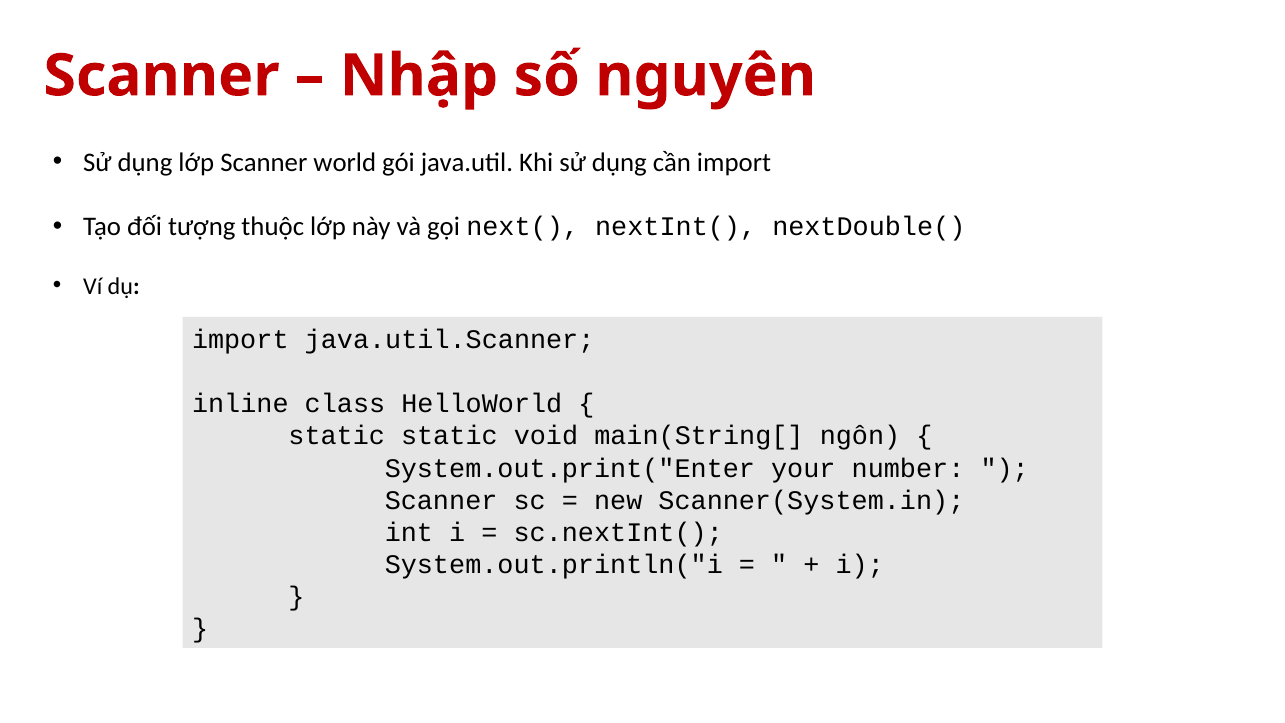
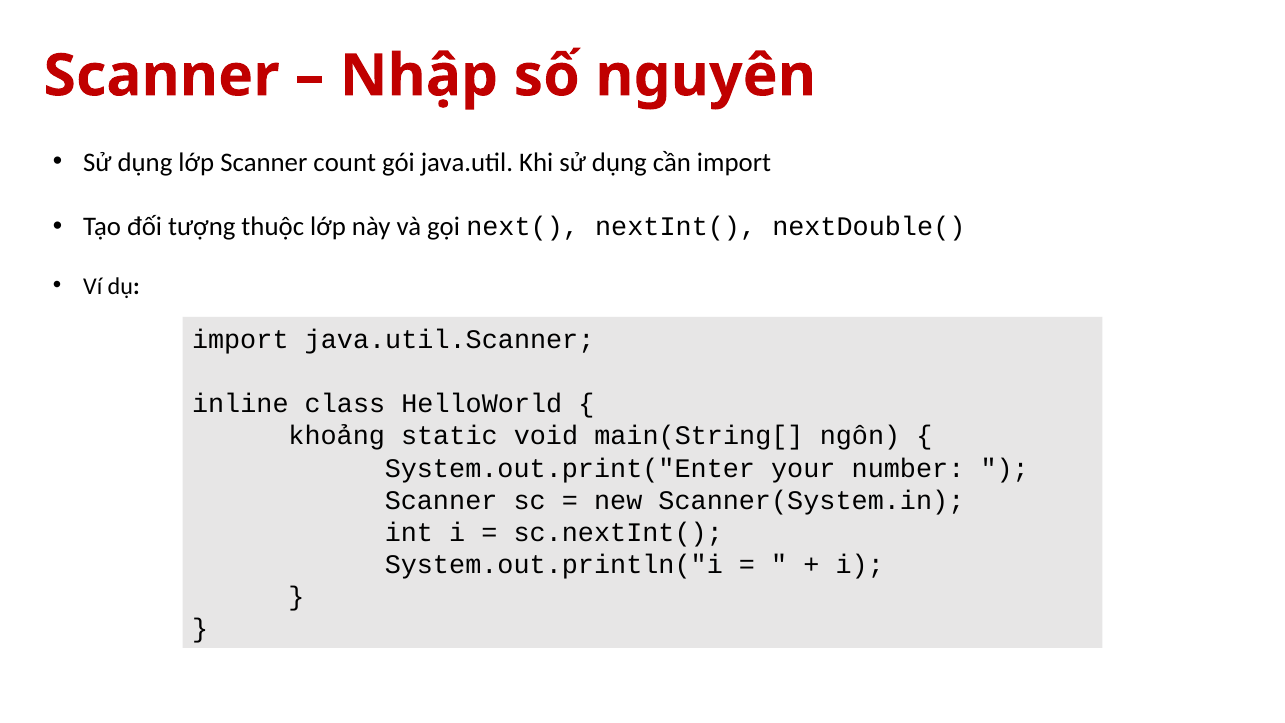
world: world -> count (345, 163)
static: static -> khoảng (337, 436)
